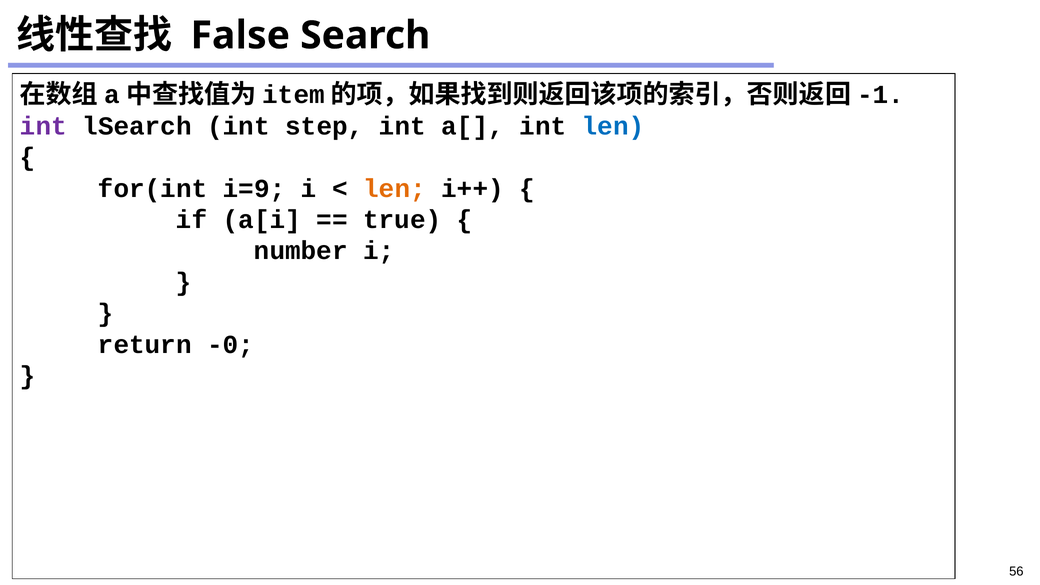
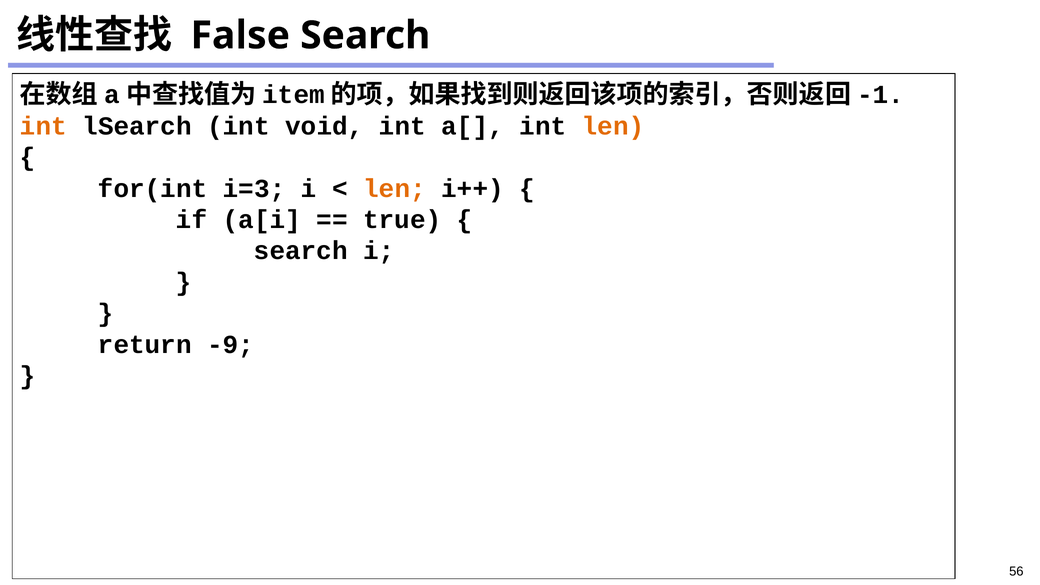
int colour: purple -> orange (43, 126)
step: step -> void (324, 126)
len colour: blue -> orange (613, 126)
i=9: i=9 -> i=3 (254, 189)
number: number -> search (301, 251)
-0: -0 -> -9 (231, 345)
